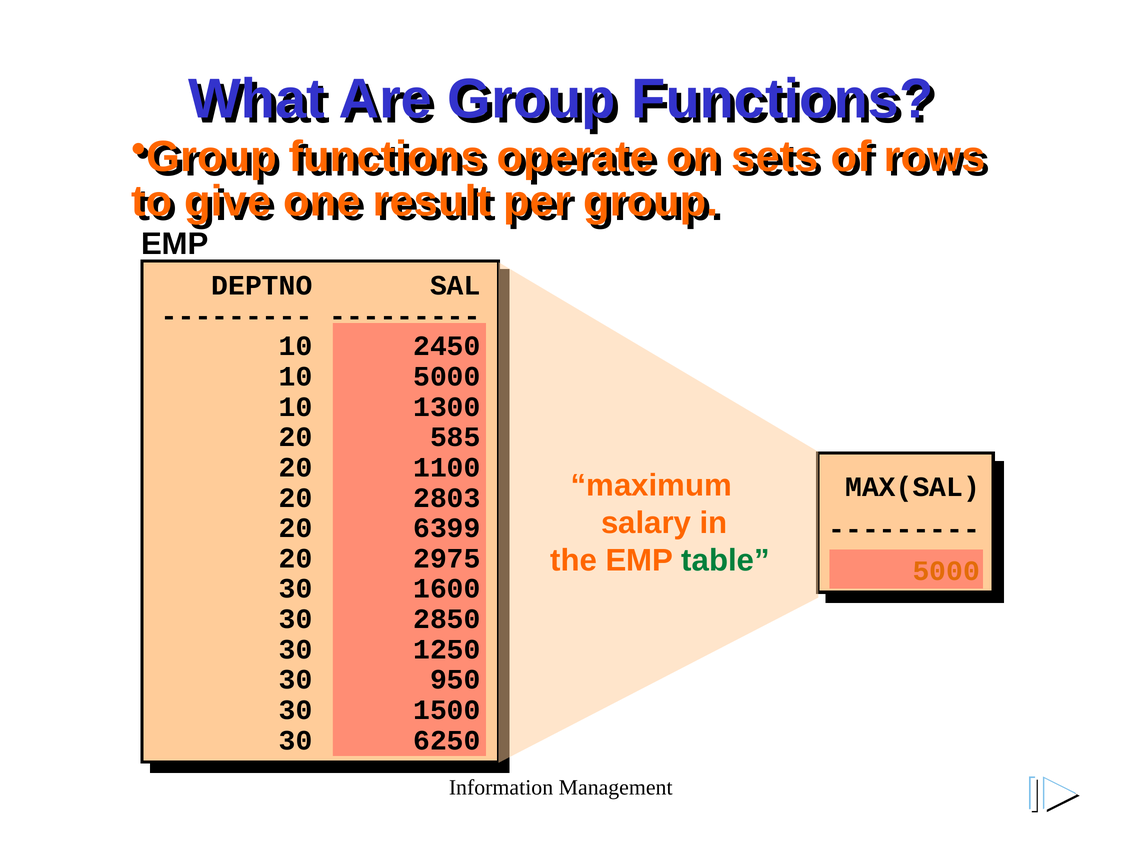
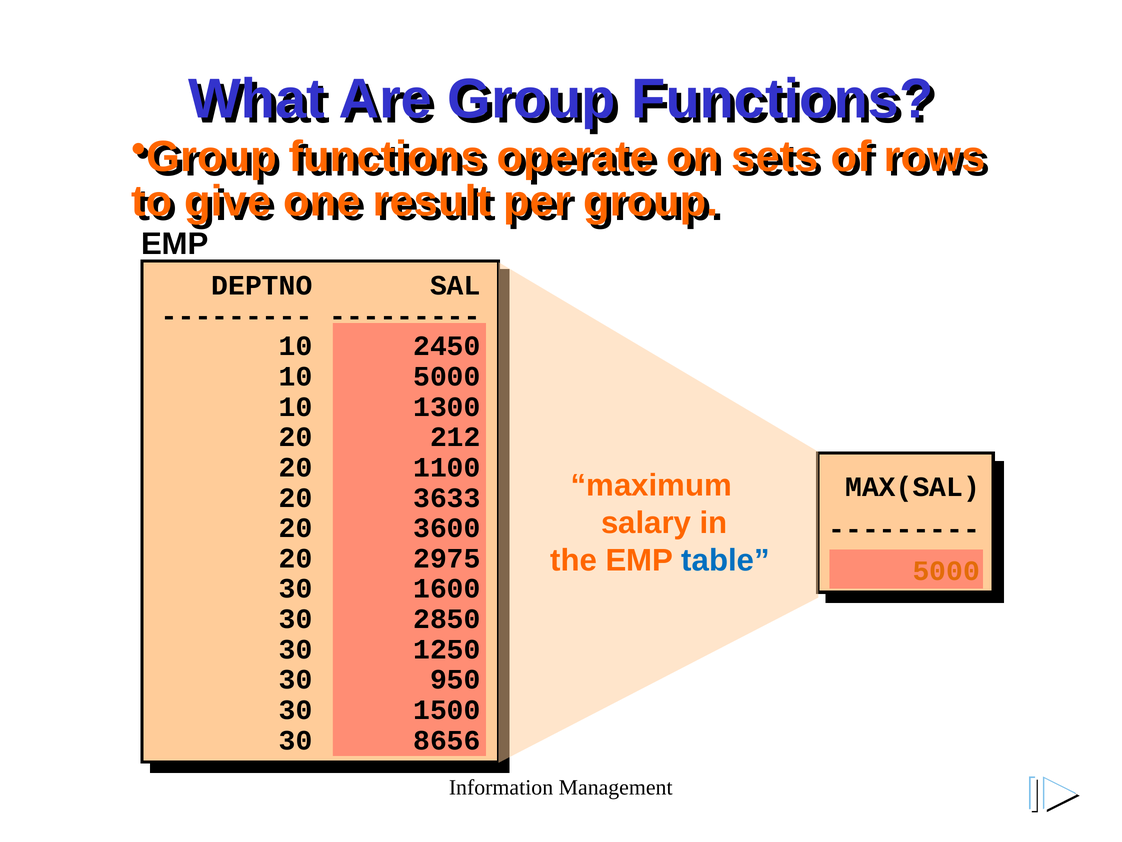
585: 585 -> 212 (455, 437)
2803: 2803 -> 3633 (447, 497)
6399: 6399 -> 3600 (447, 528)
table colour: green -> blue (726, 560)
6250: 6250 -> 8656 (447, 740)
